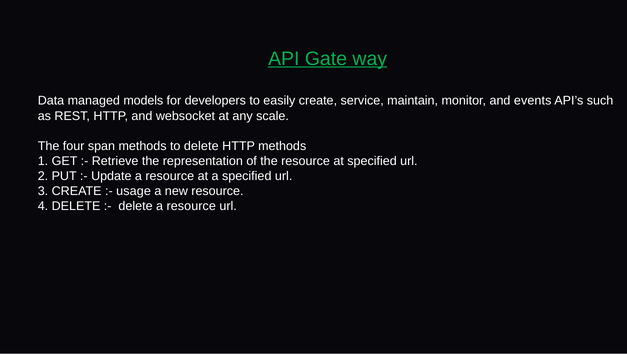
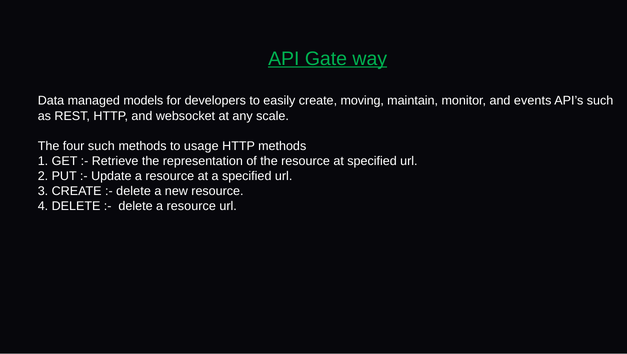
service: service -> moving (362, 101)
four span: span -> such (101, 146)
to delete: delete -> usage (201, 146)
usage: usage -> delete (134, 191)
